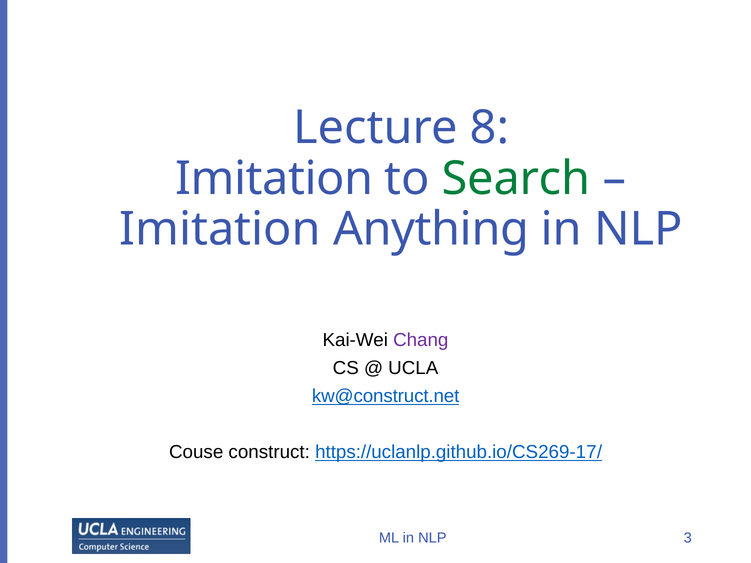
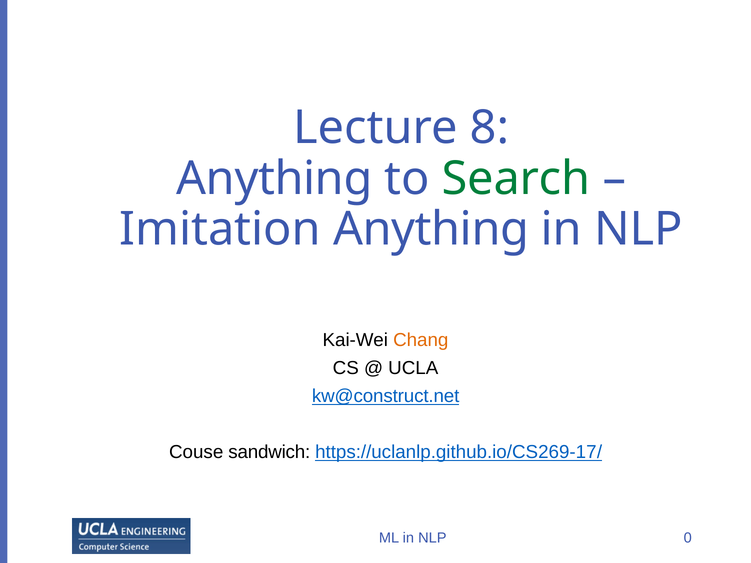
Imitation: Imitation -> Anything (274, 179)
Chang colour: purple -> orange (421, 340)
construct: construct -> sandwich (269, 452)
3: 3 -> 0 (688, 538)
